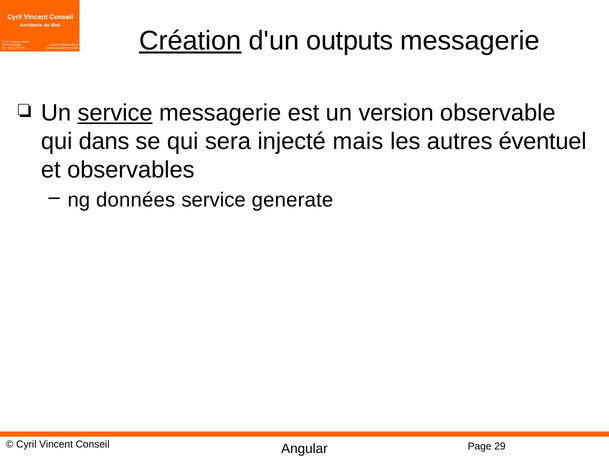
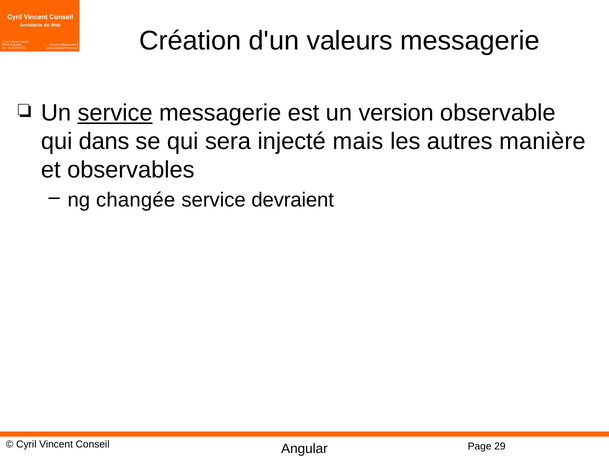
Création underline: present -> none (190, 41)
outputs: outputs -> valeurs (350, 41)
éventuel: éventuel -> manière (542, 141)
données: données -> changée (136, 200)
generate: generate -> devraient (293, 200)
